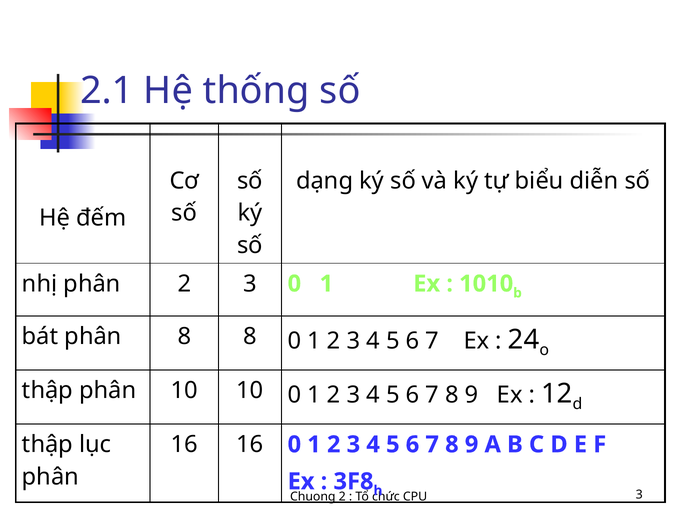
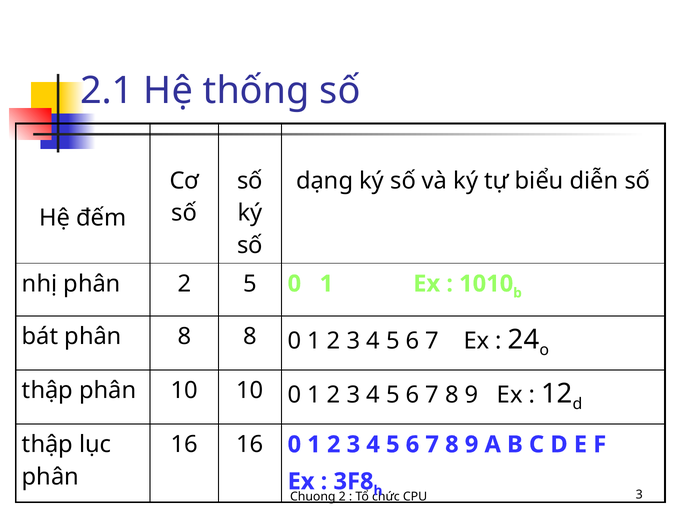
phân 2 3: 3 -> 5 (250, 284)
